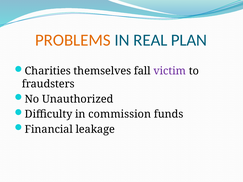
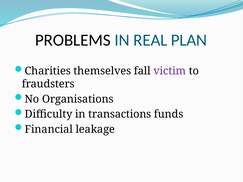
PROBLEMS colour: orange -> black (73, 40)
Unauthorized: Unauthorized -> Organisations (78, 99)
commission: commission -> transactions (120, 114)
